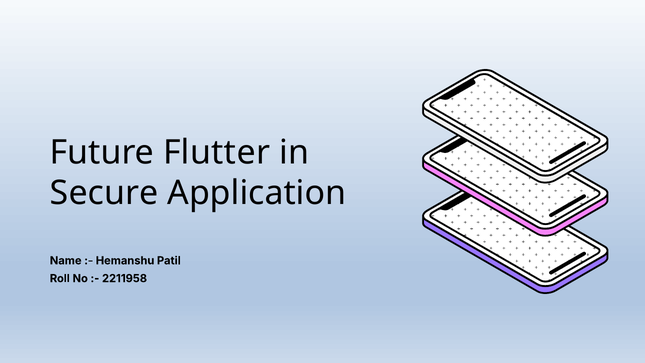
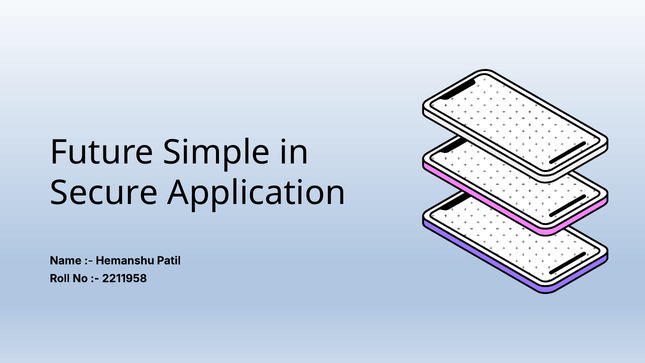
Flutter: Flutter -> Simple (217, 152)
